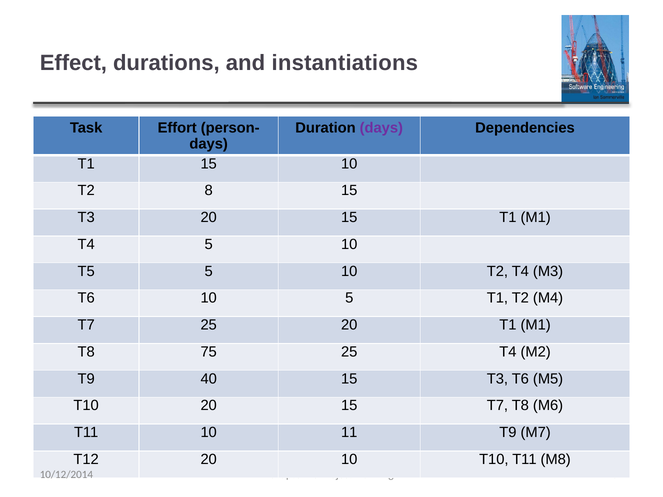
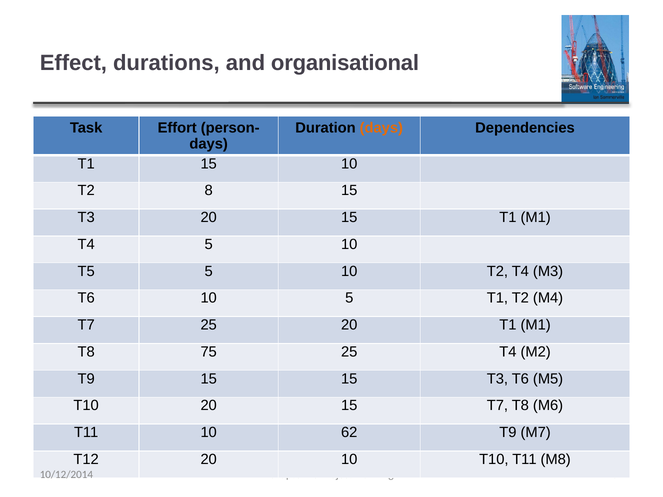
instantiations: instantiations -> organisational (345, 63)
days colour: purple -> orange (381, 128)
T9 40: 40 -> 15 (209, 379)
11: 11 -> 62 (349, 433)
